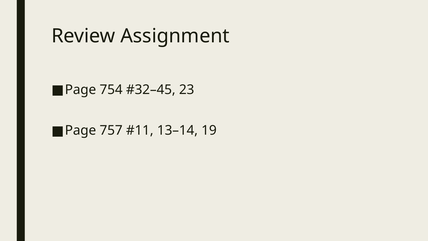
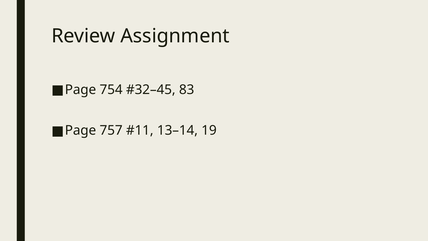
23: 23 -> 83 (187, 90)
